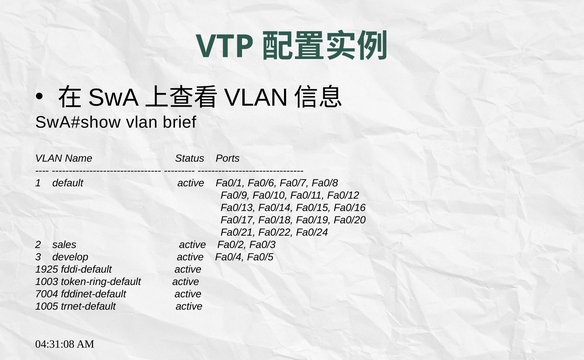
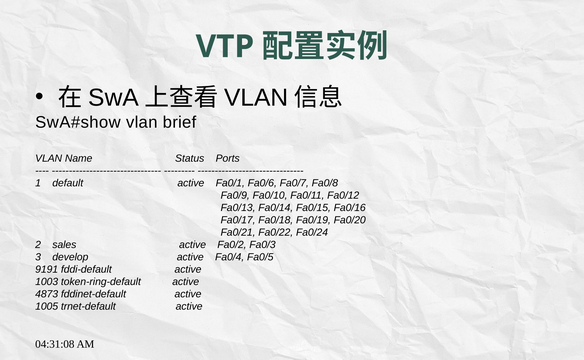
1925: 1925 -> 9191 (47, 269)
7004: 7004 -> 4873 (47, 294)
